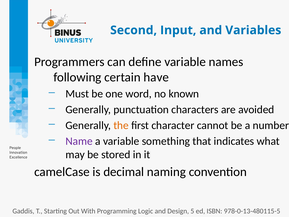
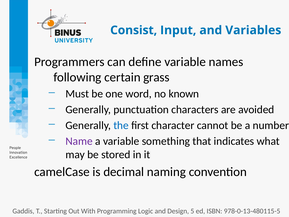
Second: Second -> Consist (134, 30)
have: have -> grass (156, 77)
the colour: orange -> blue (121, 125)
